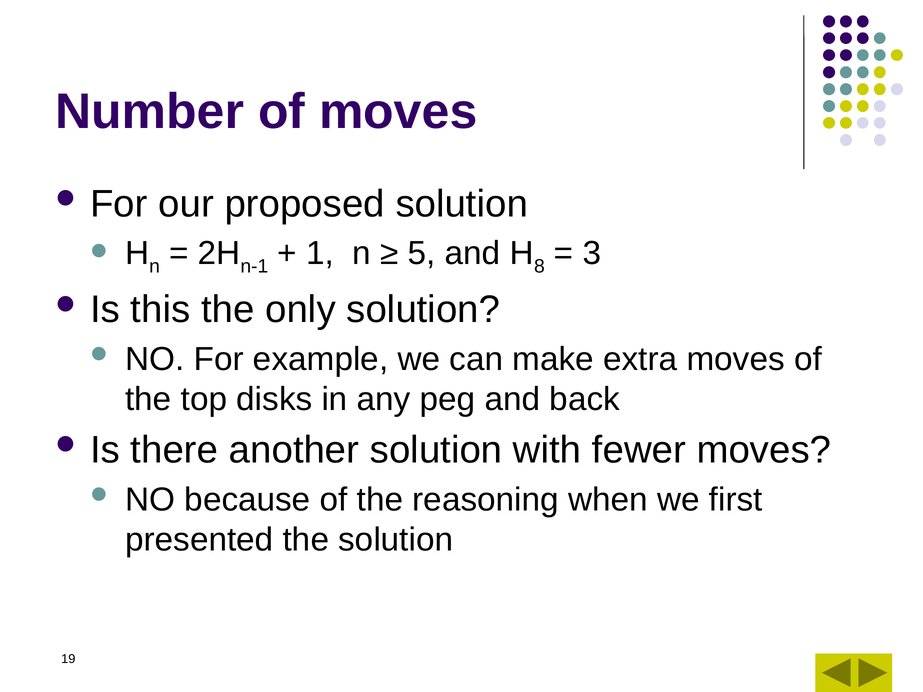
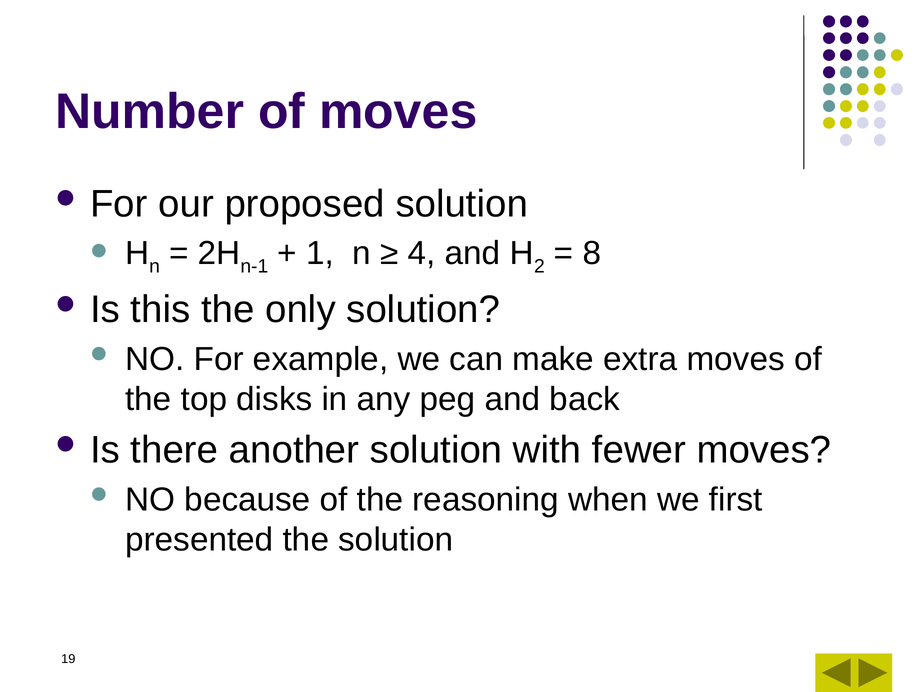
5: 5 -> 4 (422, 253)
8: 8 -> 2 (539, 266)
3: 3 -> 8 (592, 253)
